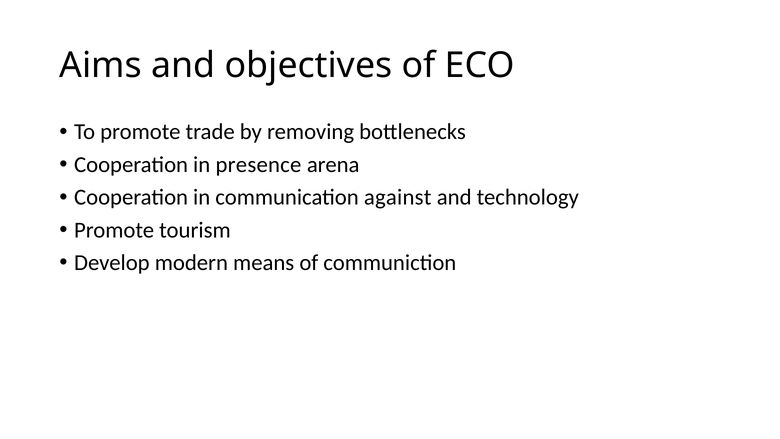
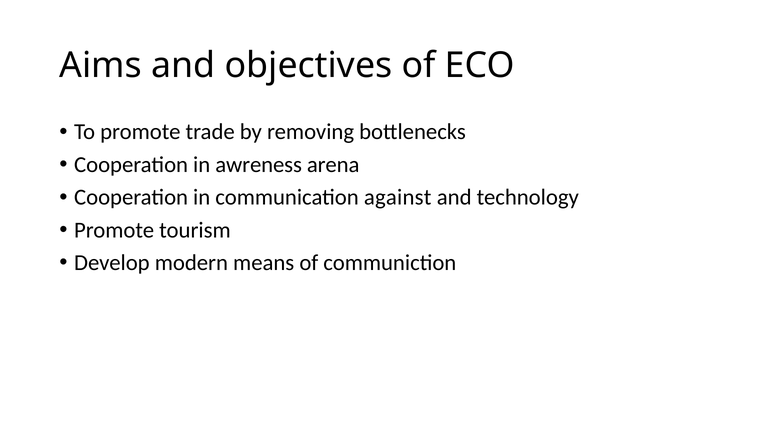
presence: presence -> awreness (259, 165)
